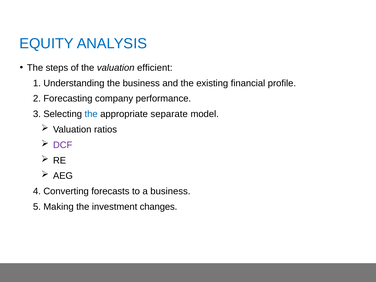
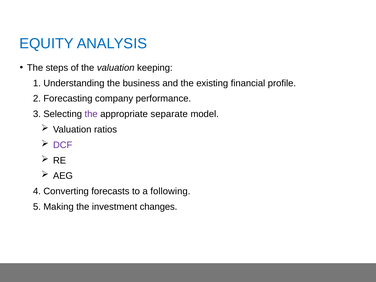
efficient: efficient -> keeping (155, 68)
the colour: blue -> purple (91, 114)
a business: business -> following (170, 191)
